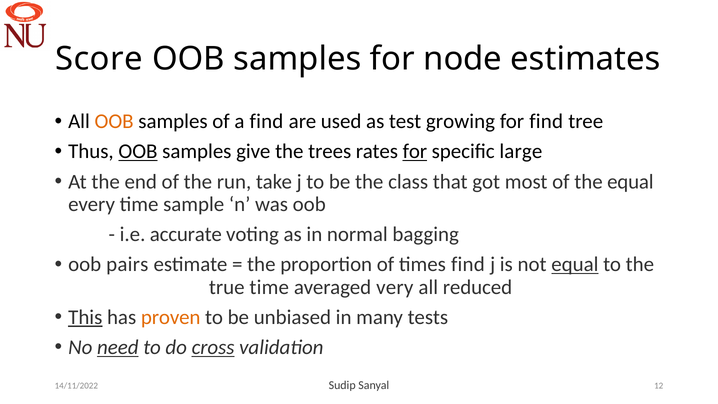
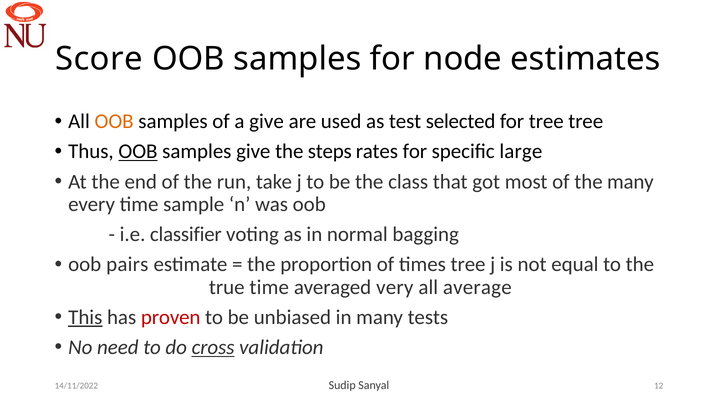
a find: find -> give (267, 121)
growing: growing -> selected (461, 121)
for find: find -> tree (546, 121)
trees: trees -> steps (330, 151)
for underline: present -> none (415, 151)
the equal: equal -> many (630, 182)
accurate: accurate -> classifier (186, 234)
times find: find -> tree (468, 264)
equal underline: present -> none (575, 264)
reduced: reduced -> average (477, 287)
proven colour: orange -> red (171, 317)
need underline: present -> none (118, 347)
